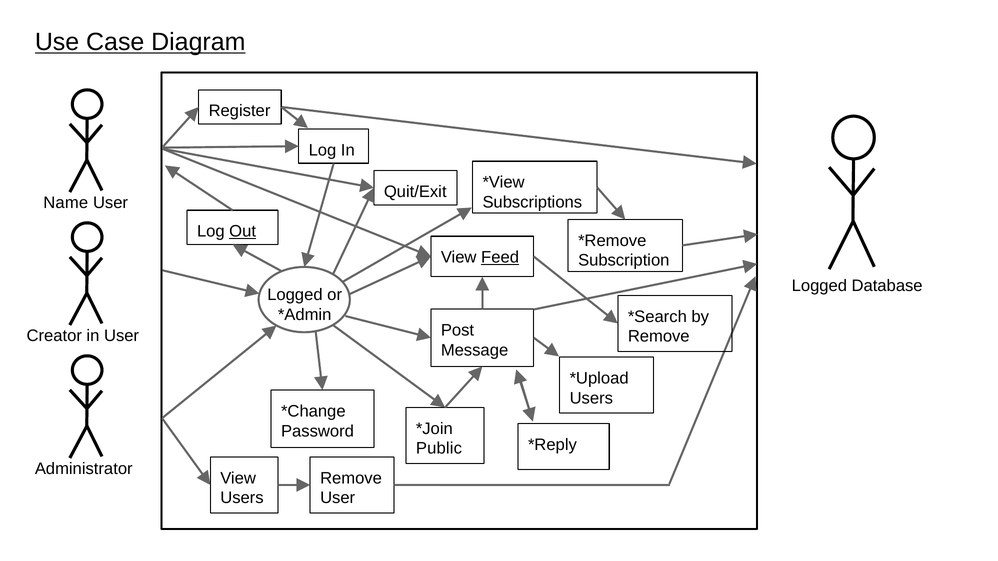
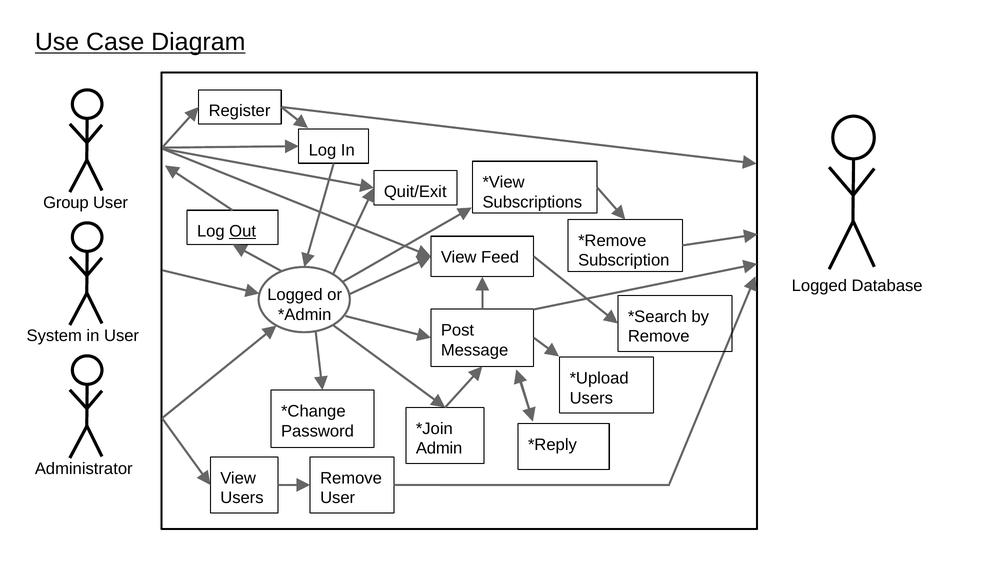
Name: Name -> Group (66, 203)
Feed underline: present -> none (500, 258)
Creator: Creator -> System (54, 336)
Public: Public -> Admin (439, 449)
